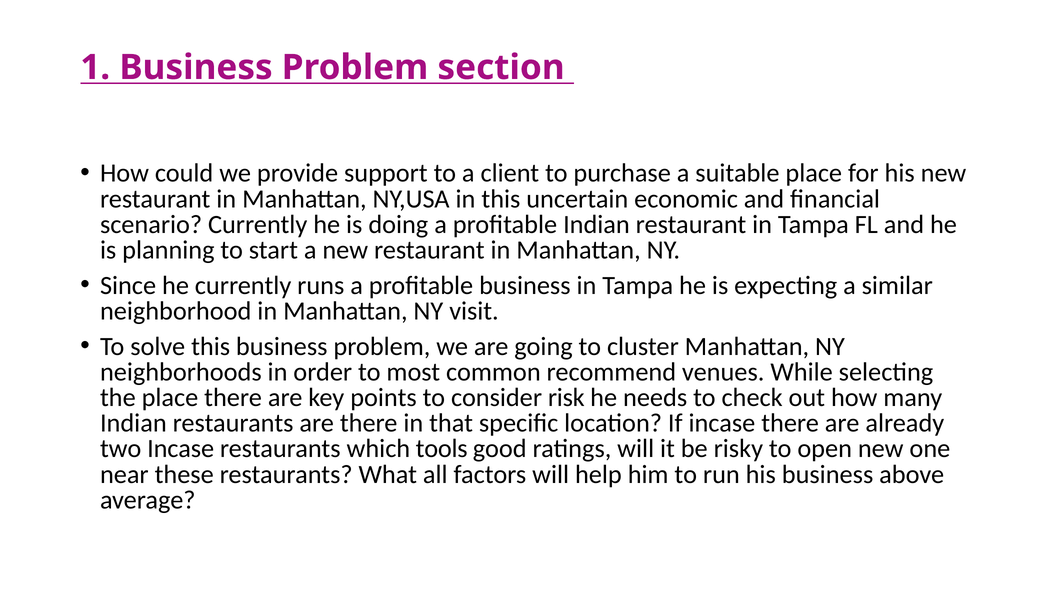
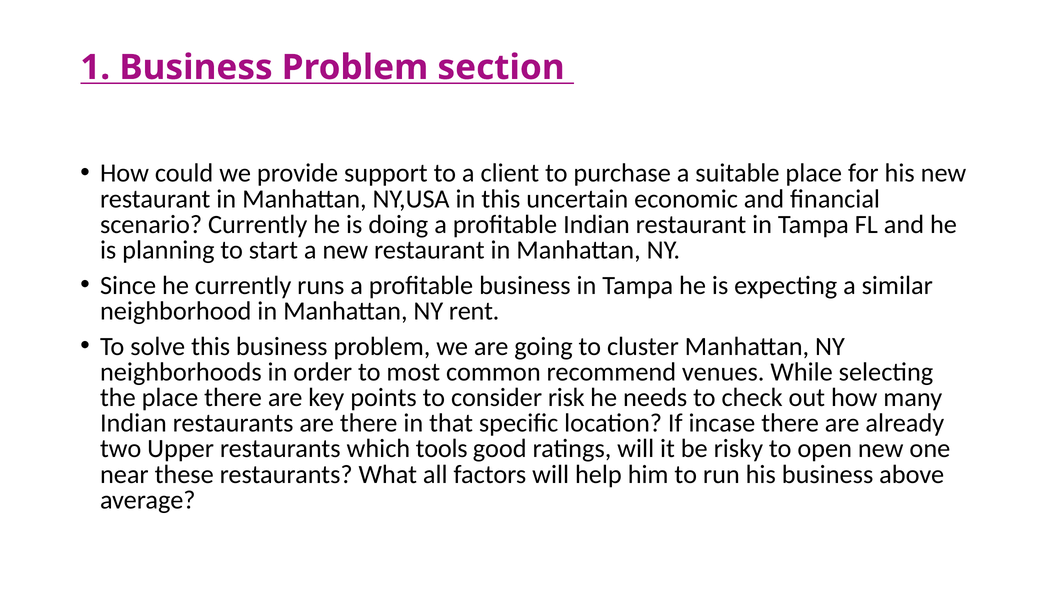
visit: visit -> rent (474, 311)
two Incase: Incase -> Upper (181, 449)
